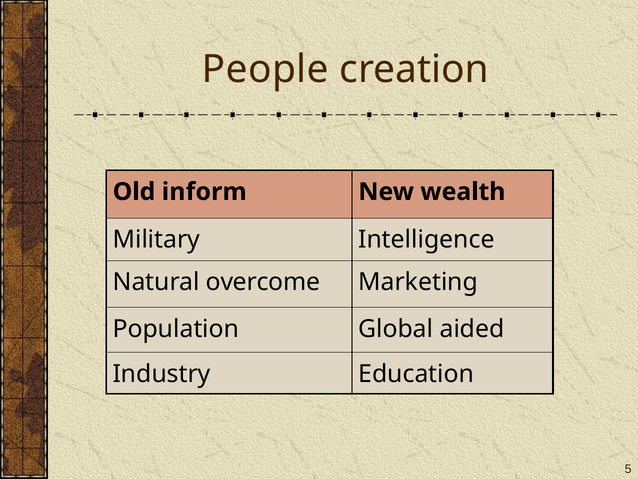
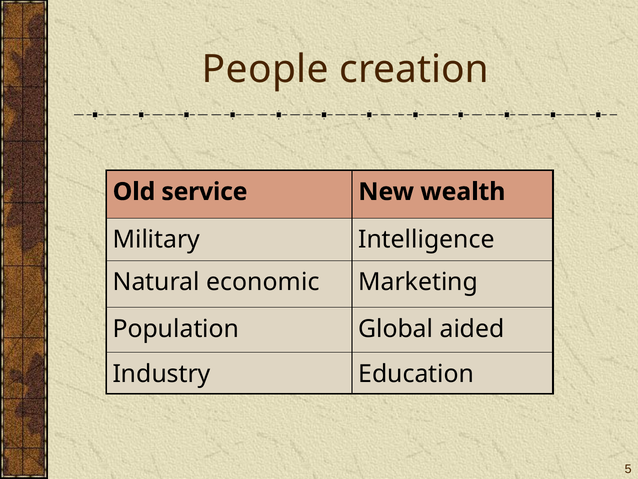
inform: inform -> service (204, 192)
overcome: overcome -> economic (263, 282)
